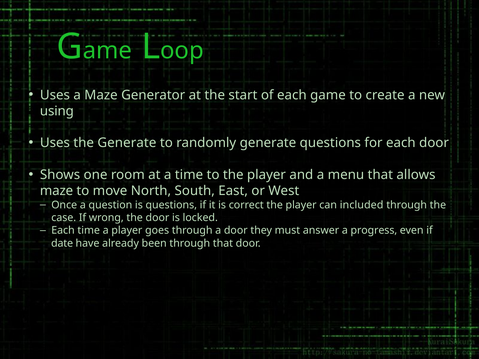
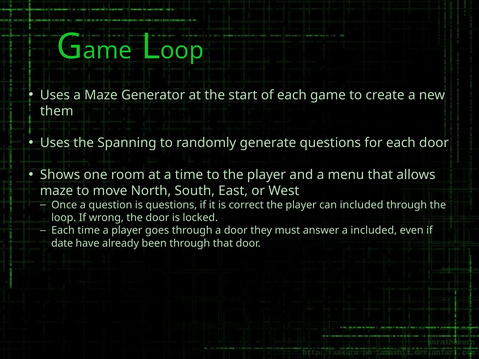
using: using -> them (57, 111)
the Generate: Generate -> Spanning (127, 143)
case: case -> loop (64, 218)
a progress: progress -> included (374, 231)
